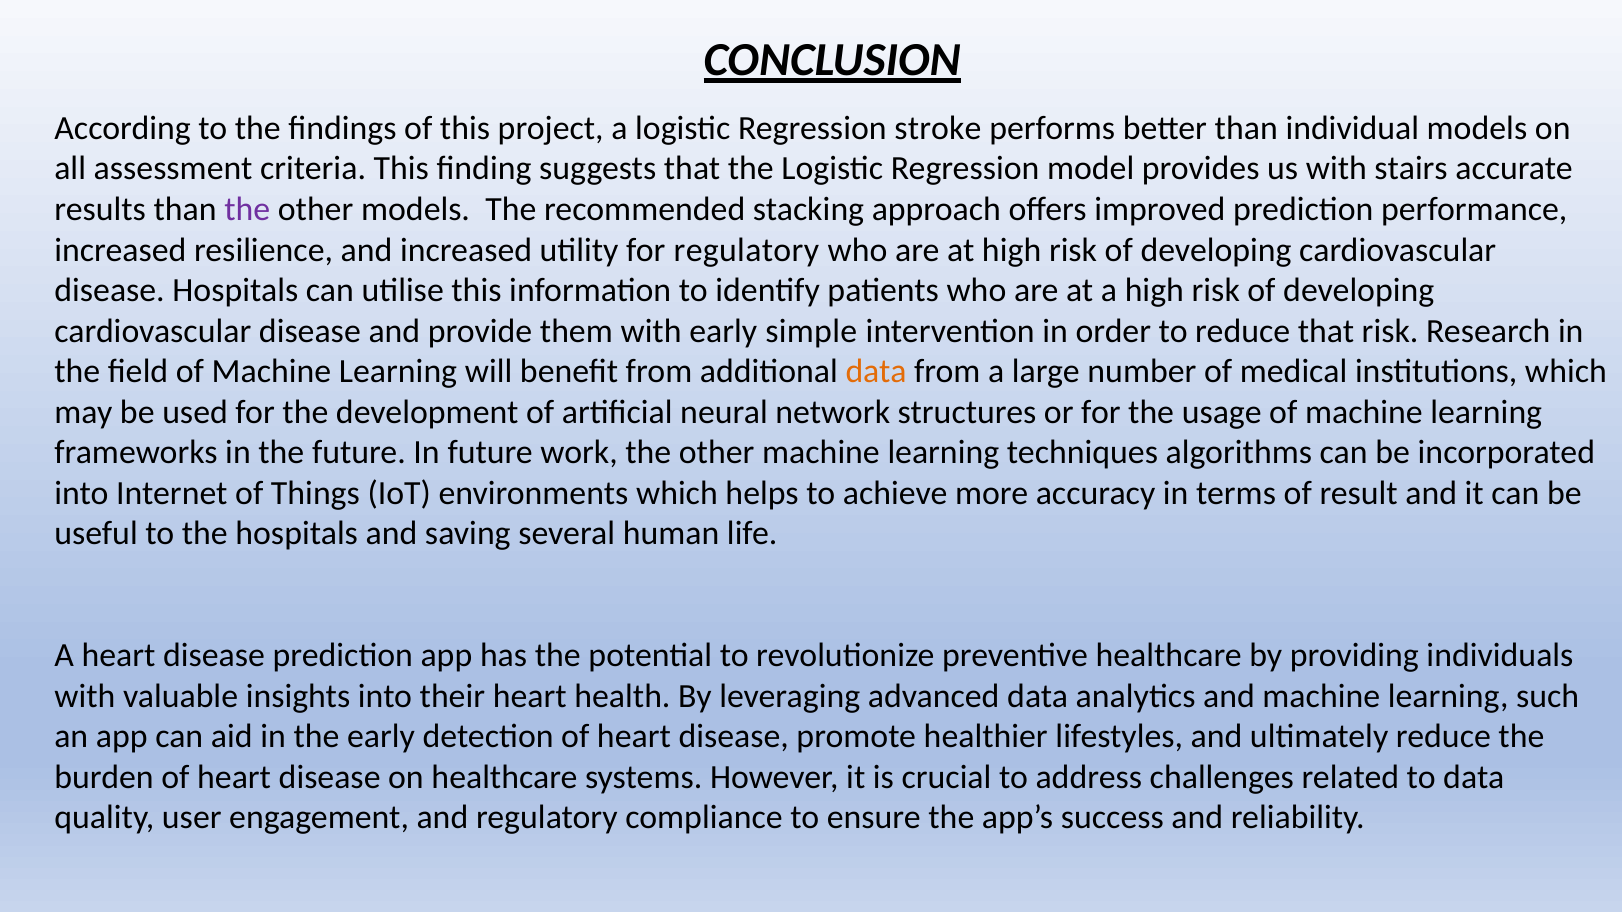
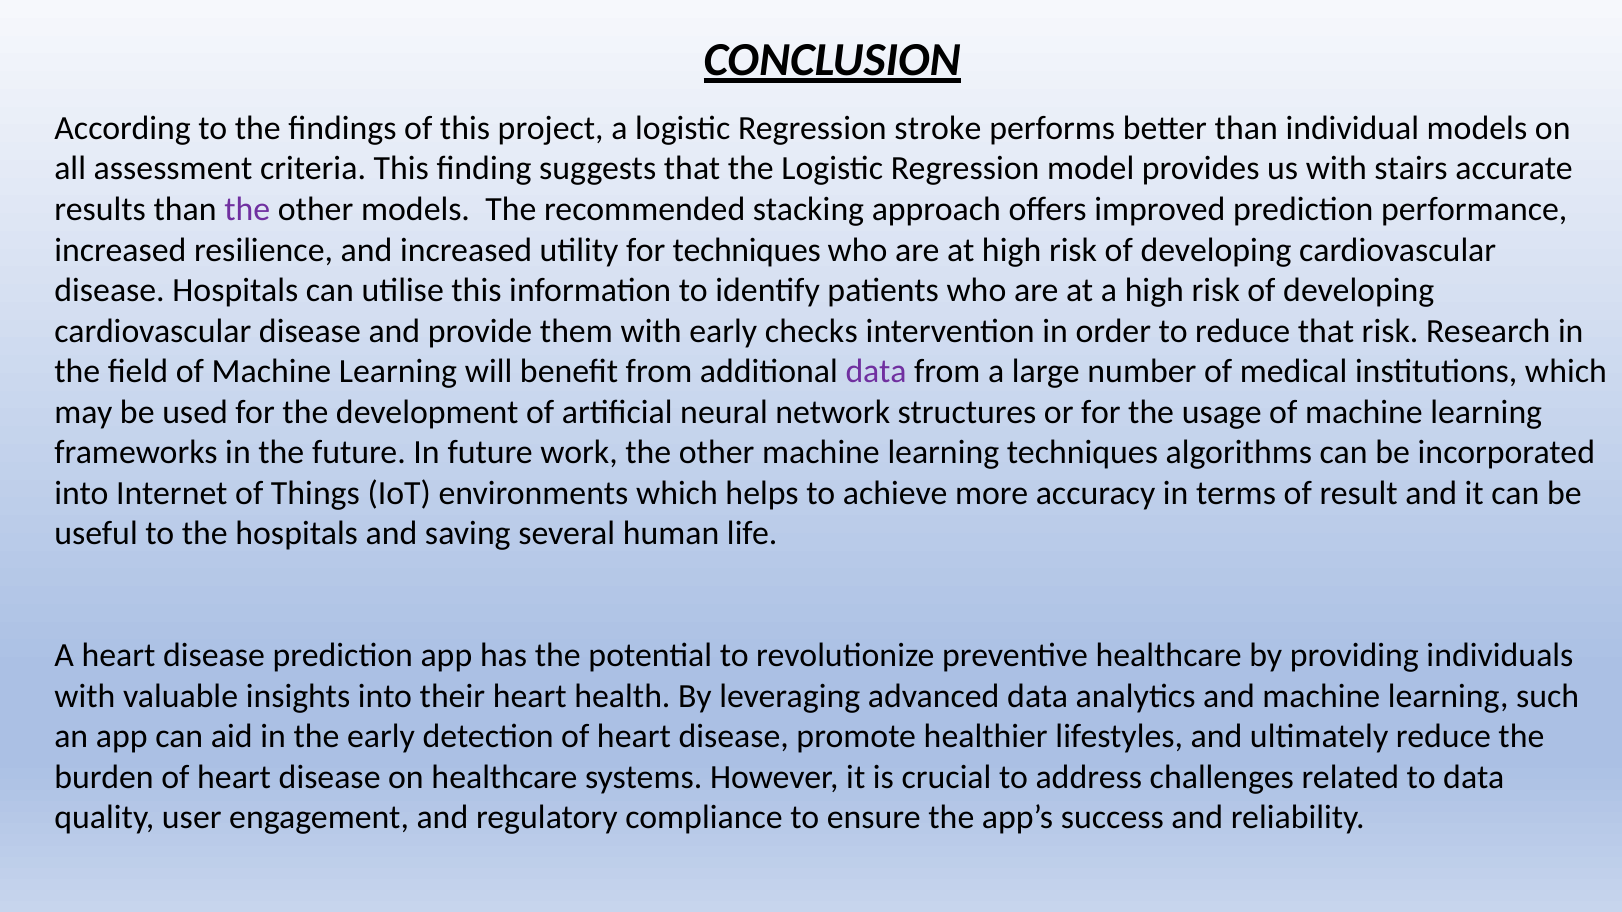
for regulatory: regulatory -> techniques (747, 250)
simple: simple -> checks (811, 331)
data colour: orange -> purple (876, 372)
